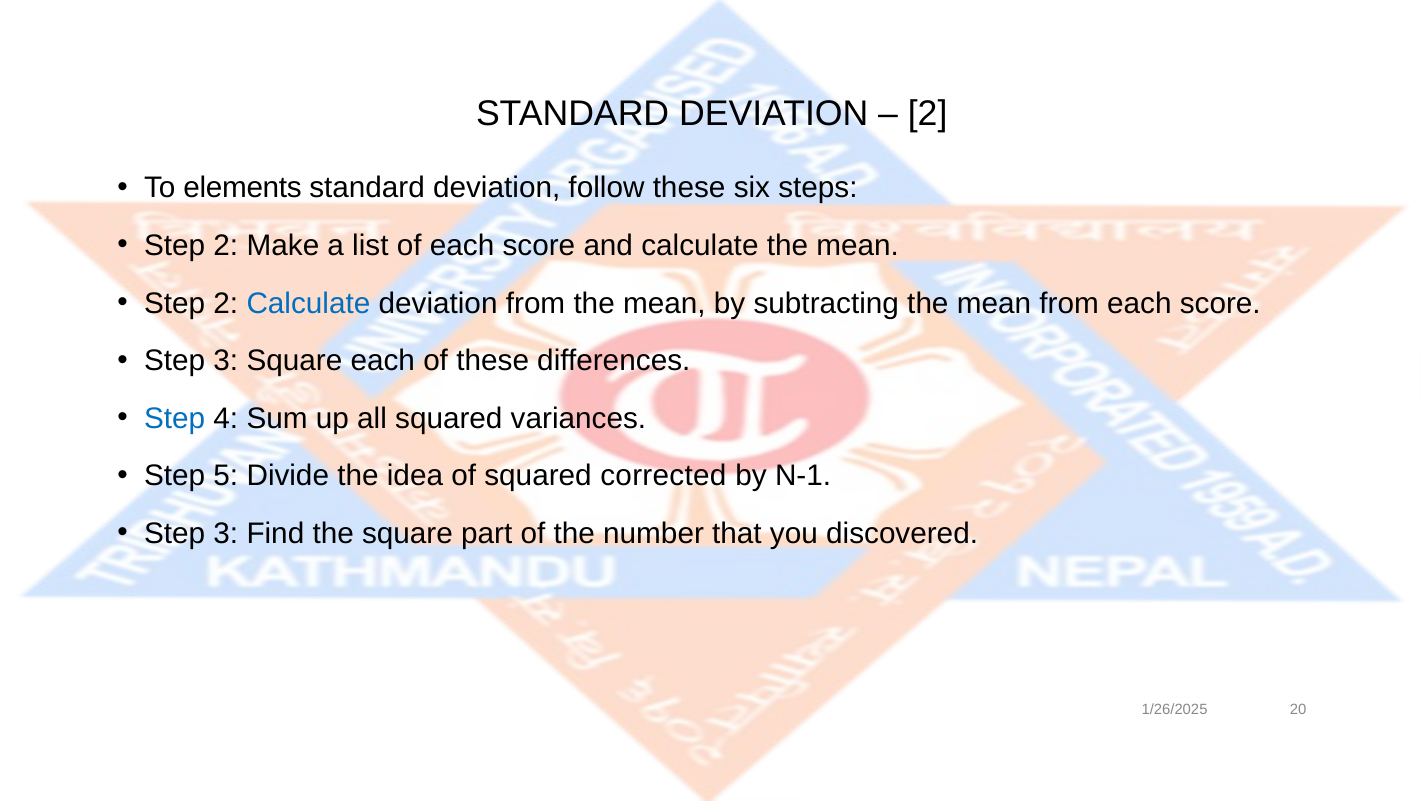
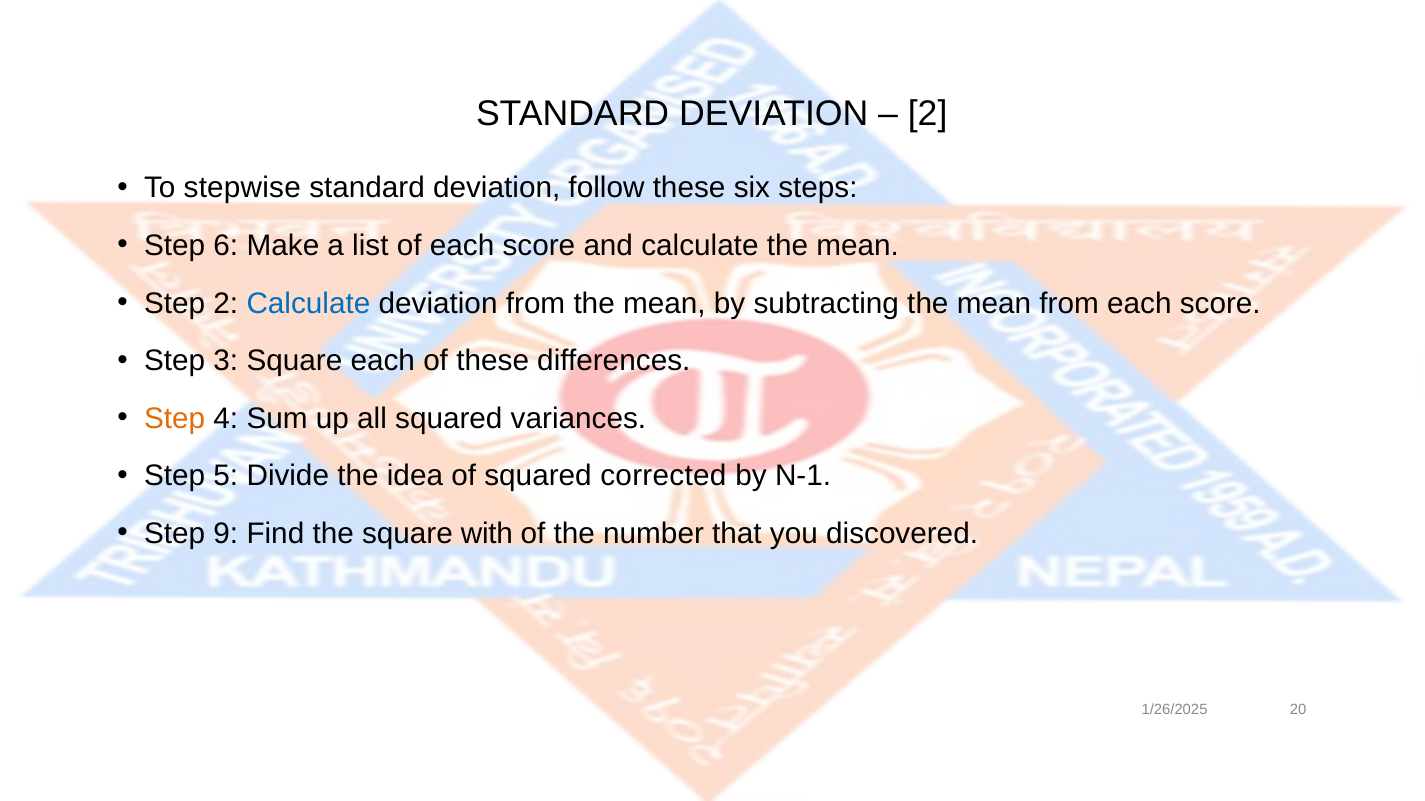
elements: elements -> stepwise (242, 188)
2: 2 -> 6 (226, 246)
Step colour: blue -> orange (175, 419)
3: 3 -> 9 (226, 534)
part: part -> with (487, 534)
